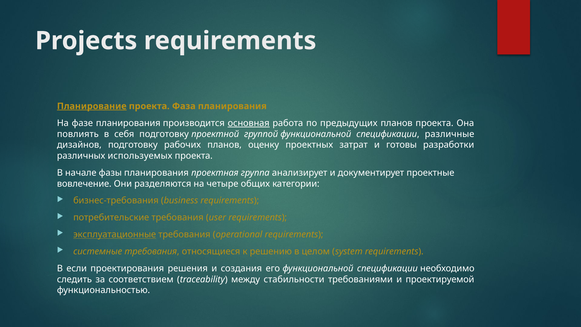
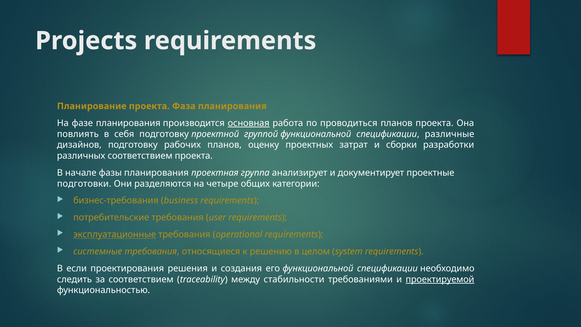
Планирование underline: present -> none (92, 106)
предыдущих: предыдущих -> проводиться (349, 123)
готовы: готовы -> сборки (402, 145)
различных используемых: используемых -> соответствием (140, 156)
вовлечение: вовлечение -> подготовки (84, 184)
проектируемой underline: none -> present (440, 279)
